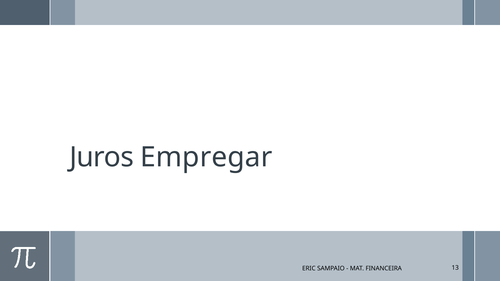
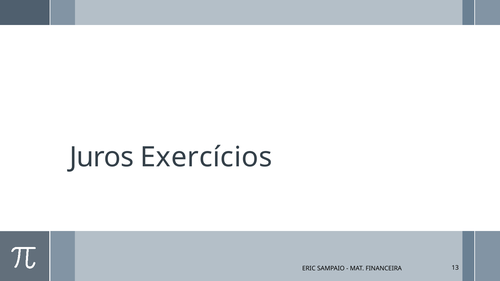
Empregar: Empregar -> Exercícios (206, 157)
